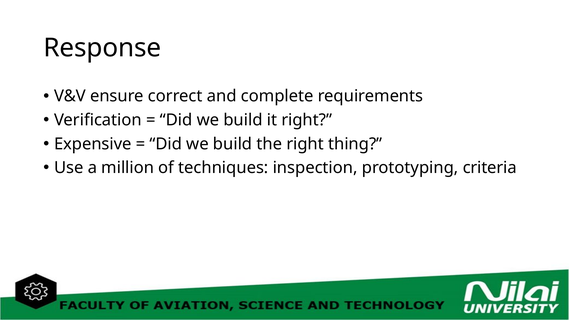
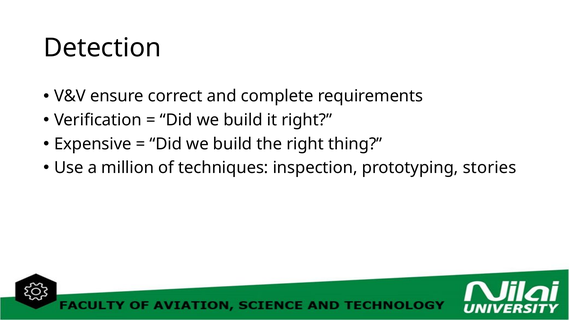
Response: Response -> Detection (102, 48)
criteria: criteria -> stories (490, 168)
